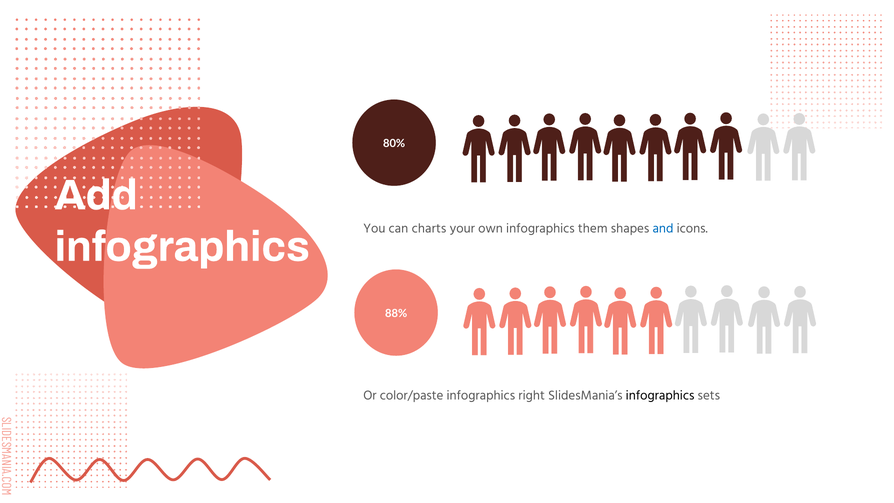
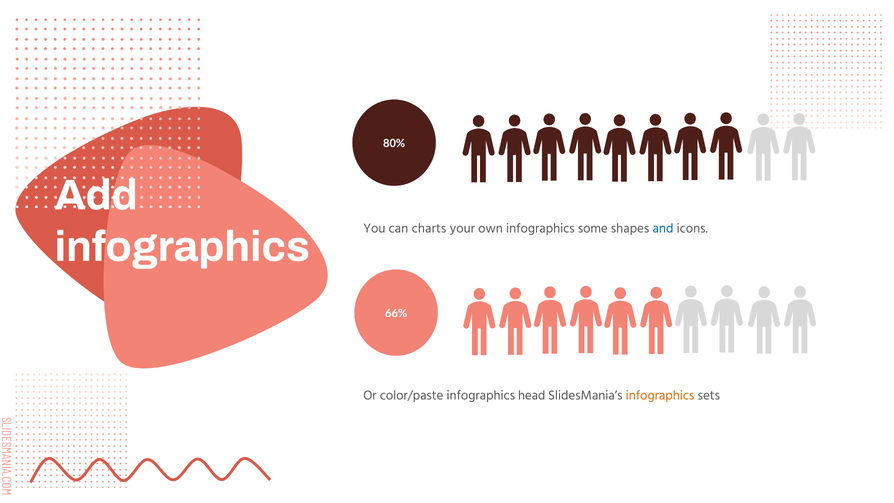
them: them -> some (593, 228)
88%: 88% -> 66% (396, 313)
right: right -> head (532, 396)
infographics colour: black -> orange (660, 396)
